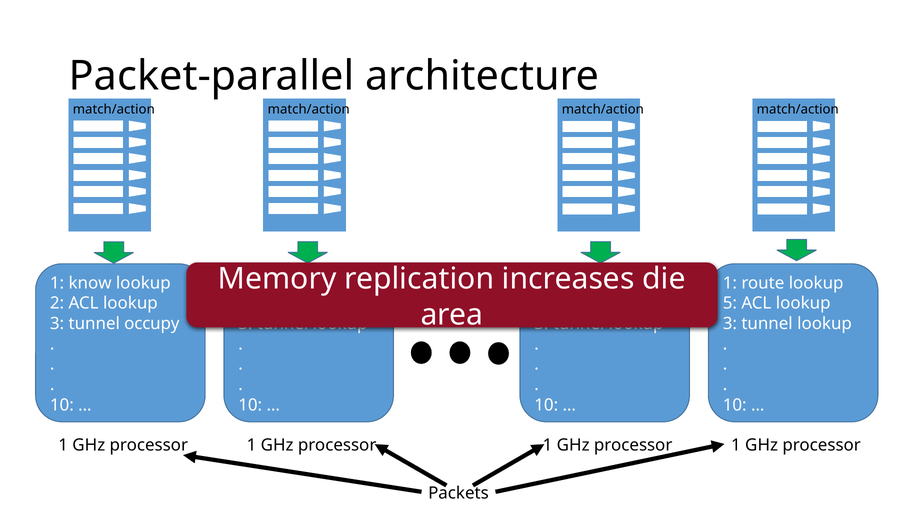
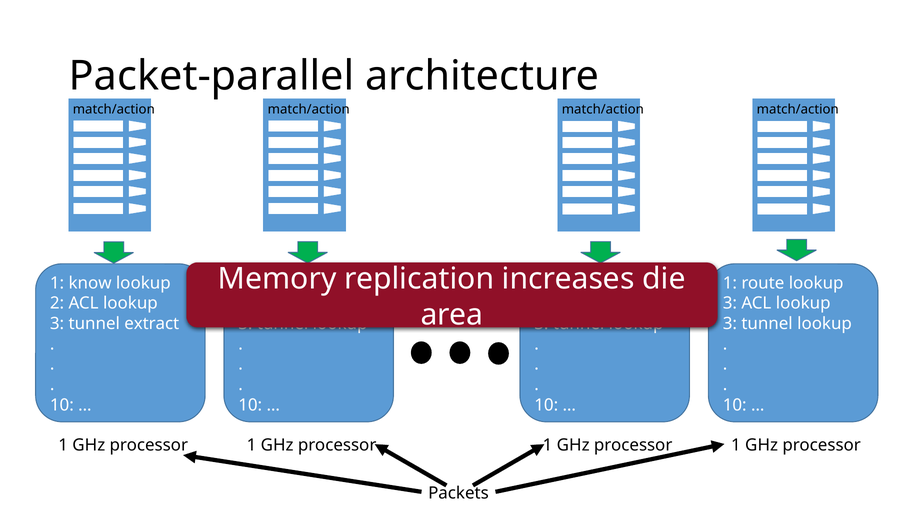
5: 5 -> 3 (730, 304)
occupy: occupy -> extract (152, 324)
